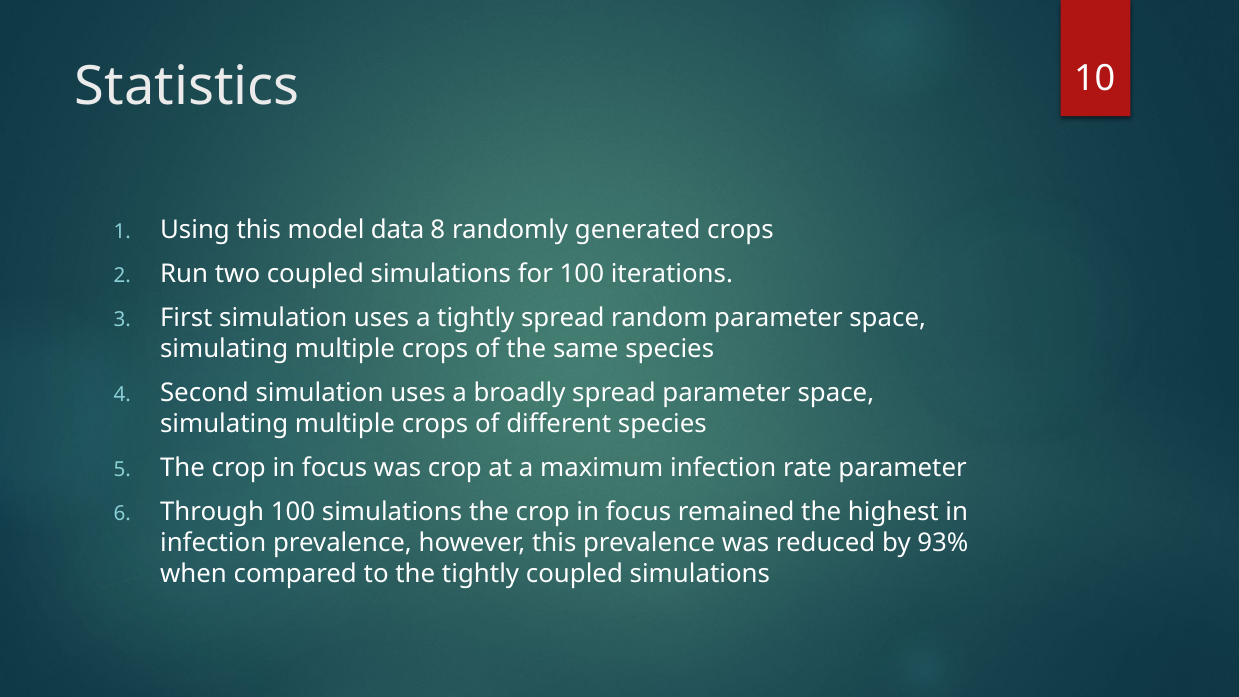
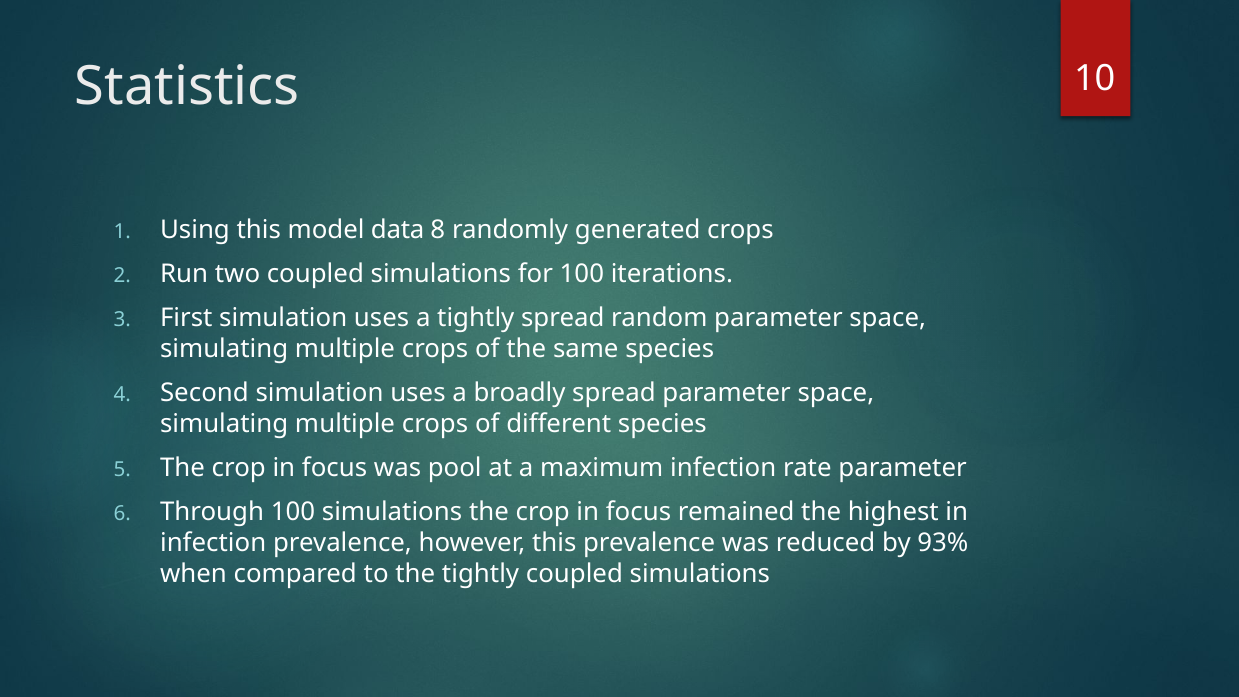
was crop: crop -> pool (455, 468)
